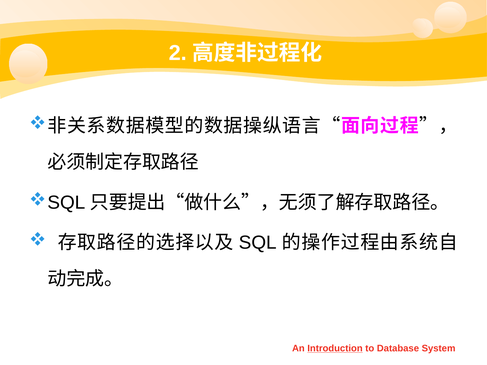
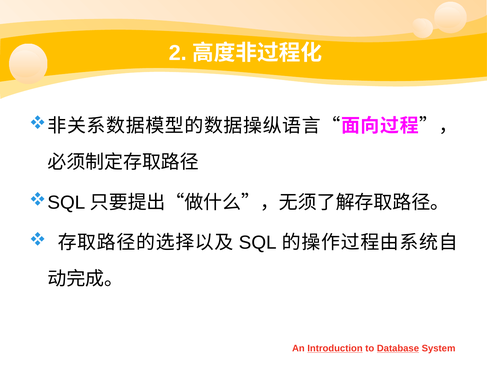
Database underline: none -> present (398, 349)
